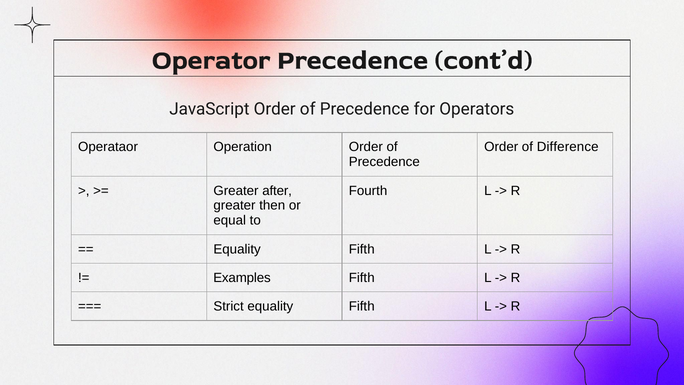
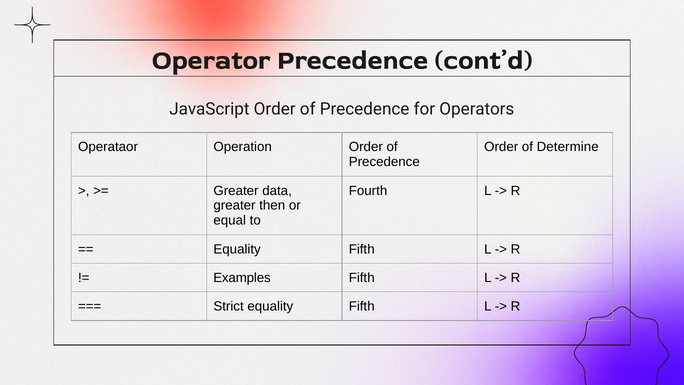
Difference: Difference -> Determine (568, 147)
after: after -> data (277, 190)
